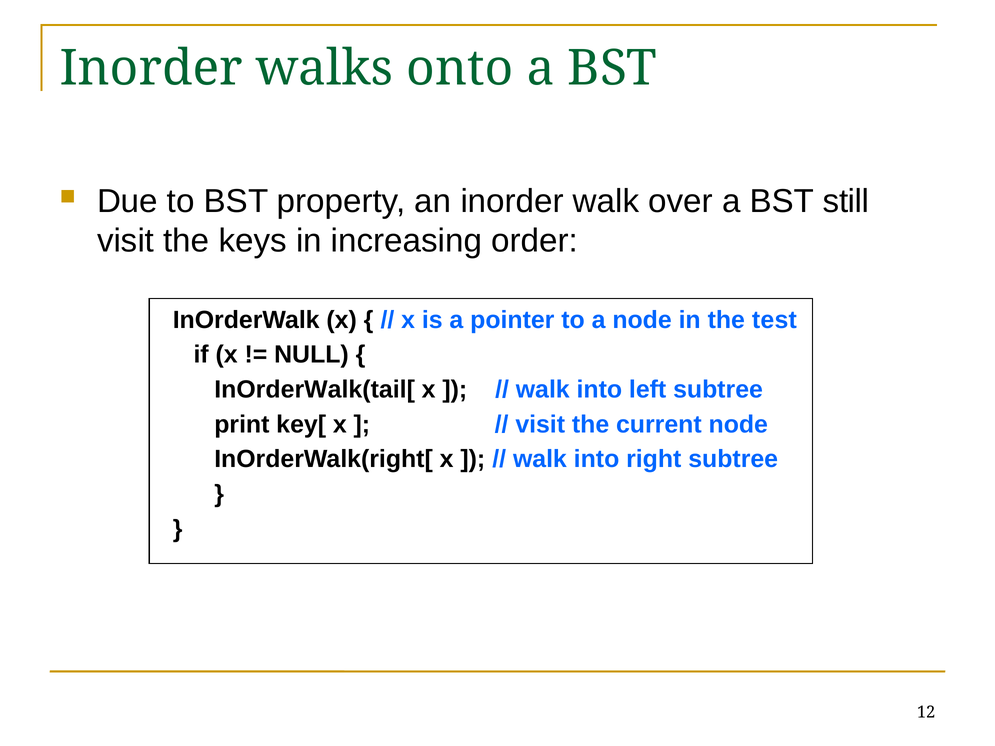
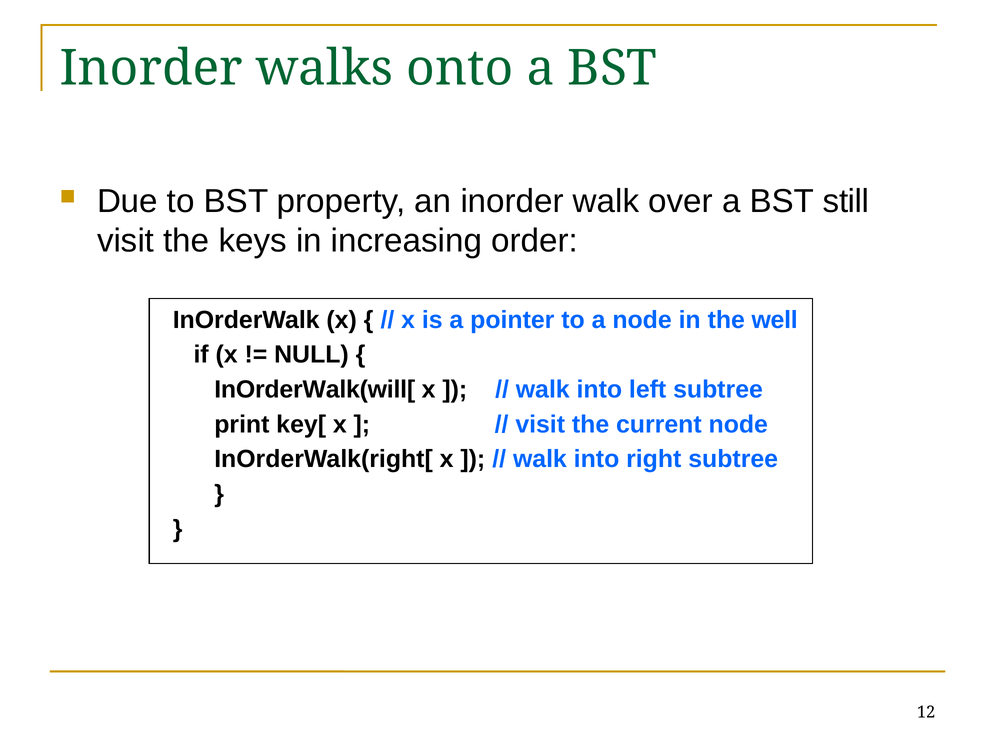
test: test -> well (775, 320)
InOrderWalk(tail[: InOrderWalk(tail[ -> InOrderWalk(will[ (315, 390)
